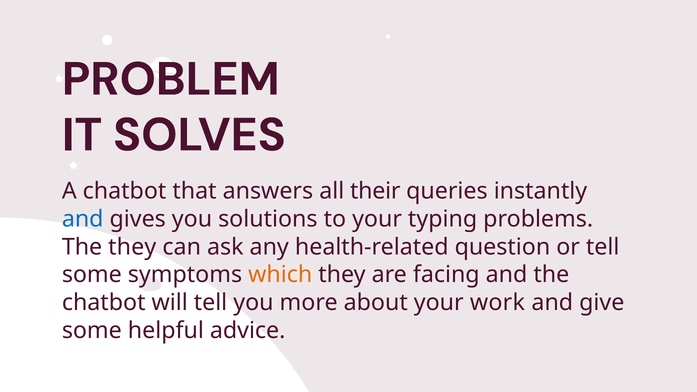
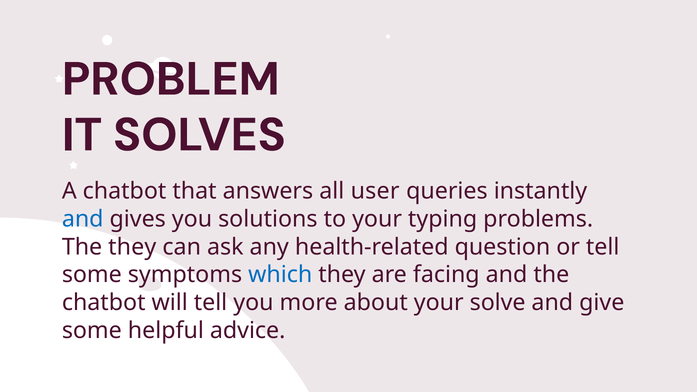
their: their -> user (375, 191)
which colour: orange -> blue (280, 275)
work: work -> solve (498, 303)
